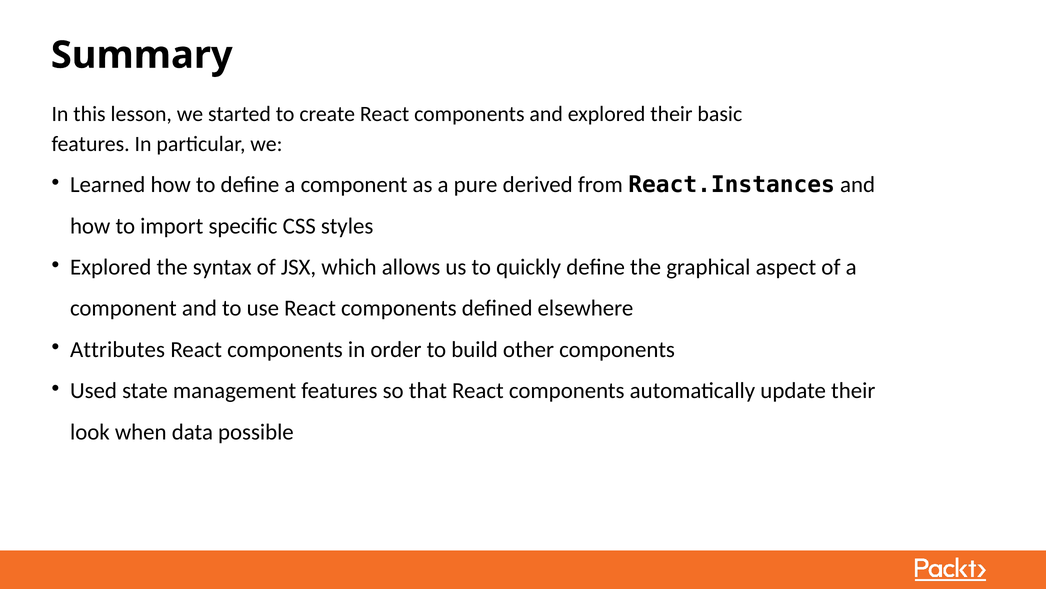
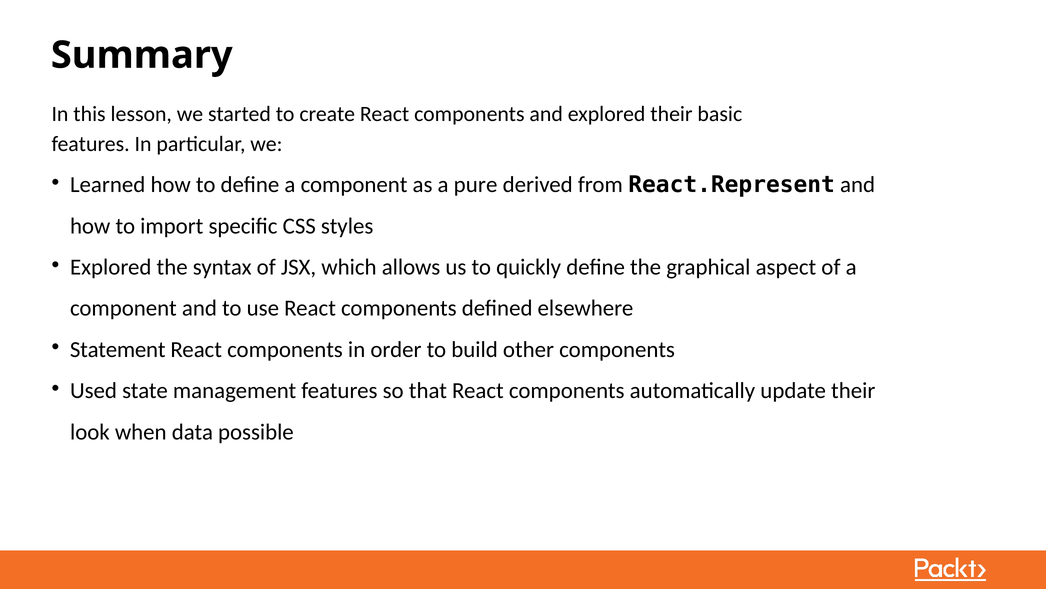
React.Instances: React.Instances -> React.Represent (732, 185)
Attributes: Attributes -> Statement (118, 349)
